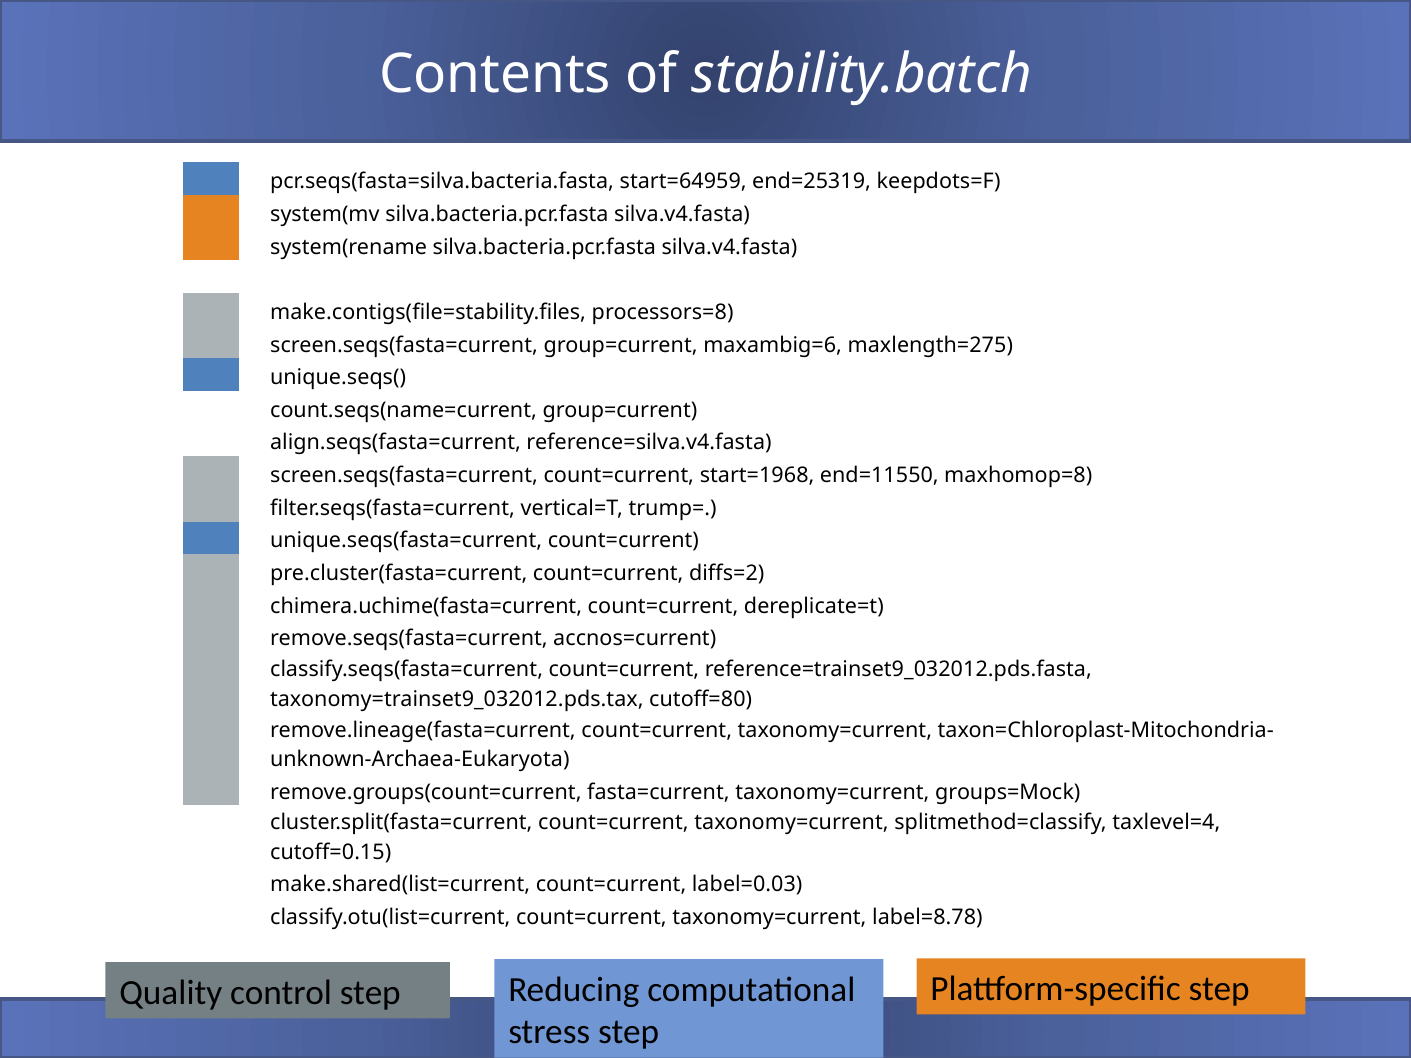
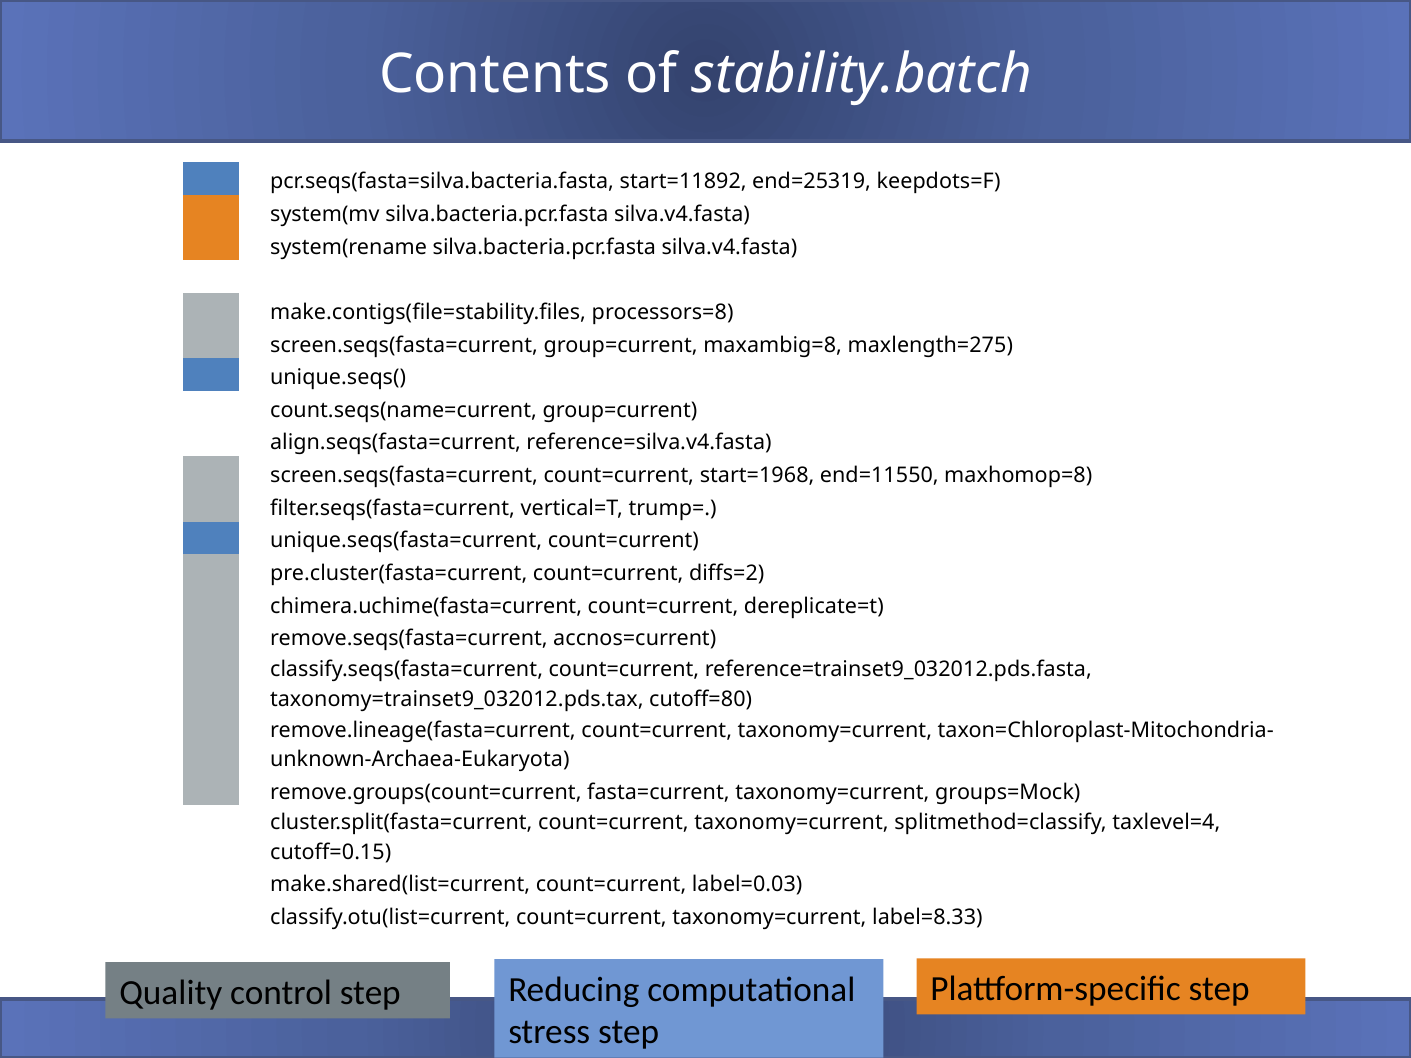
start=64959: start=64959 -> start=11892 (683, 182)
maxambig=6: maxambig=6 -> maxambig=8 (773, 345)
label=8.78: label=8.78 -> label=8.33 (927, 918)
